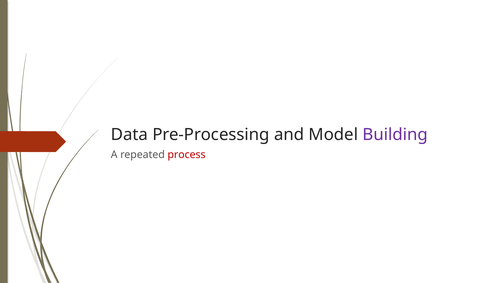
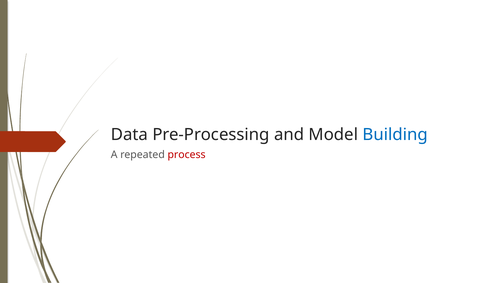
Building colour: purple -> blue (395, 135)
